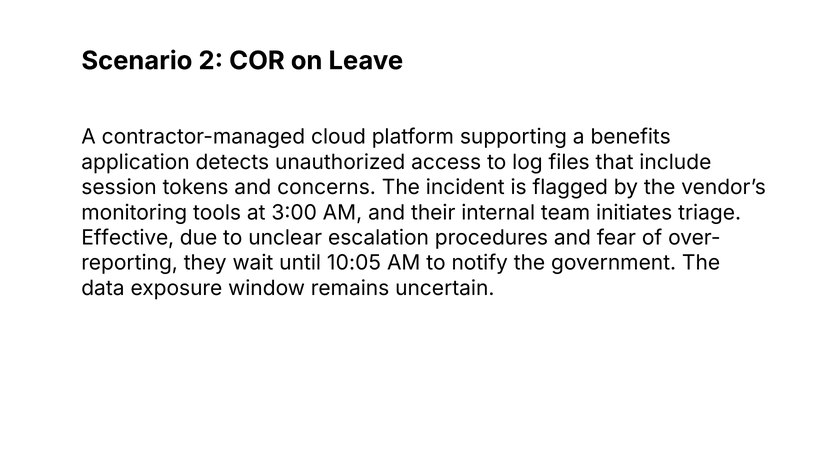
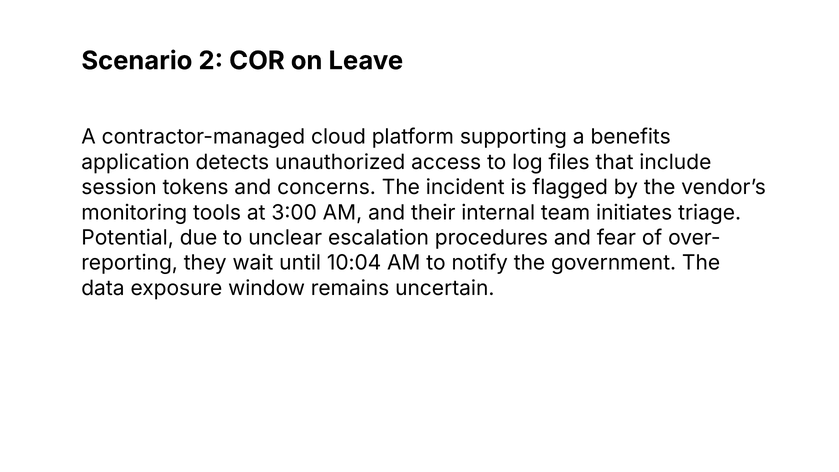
Effective: Effective -> Potential (128, 238)
10:05: 10:05 -> 10:04 (354, 263)
